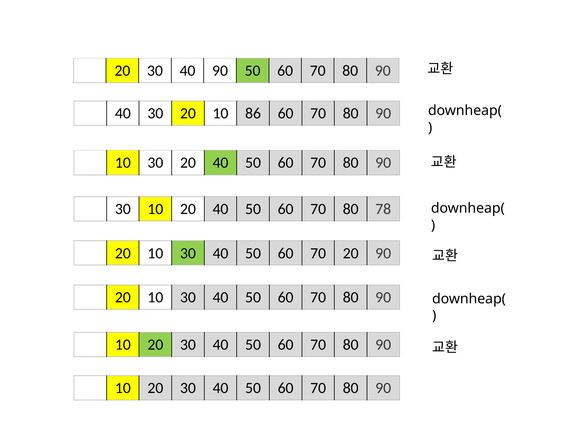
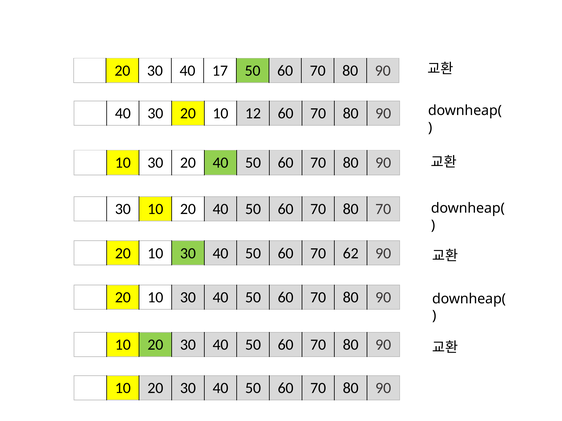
40 90: 90 -> 17 (220, 71)
86: 86 -> 12 (253, 114)
80 78: 78 -> 70 (383, 209)
70 20: 20 -> 62 (351, 254)
